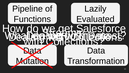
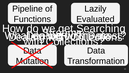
Salesforce: Salesforce -> Searching (101, 28)
